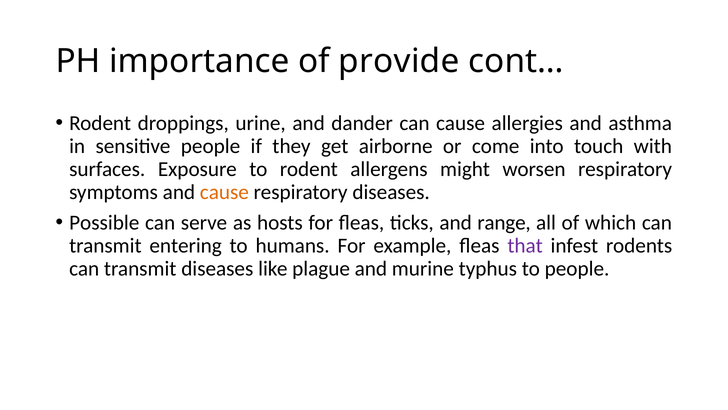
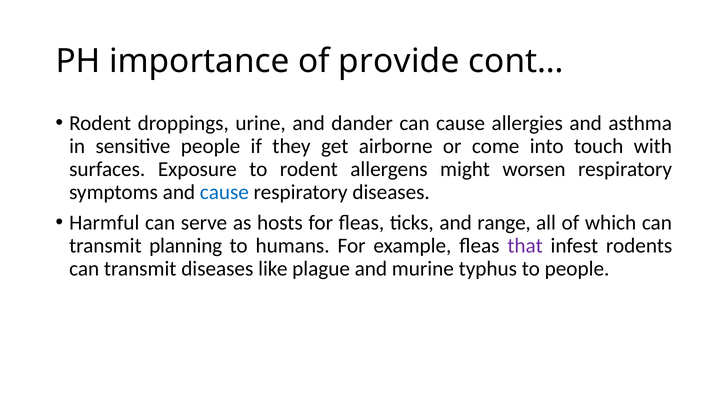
cause colour: orange -> blue (224, 192)
Possible: Possible -> Harmful (104, 222)
entering: entering -> planning (186, 245)
